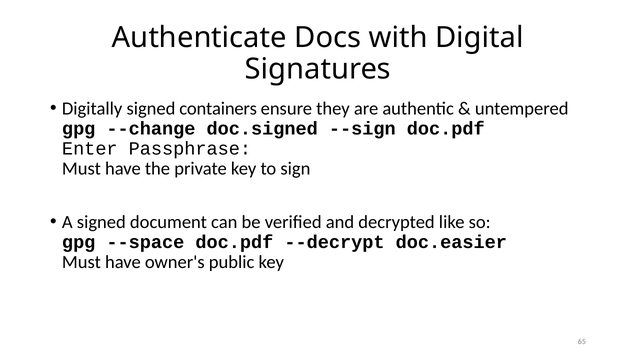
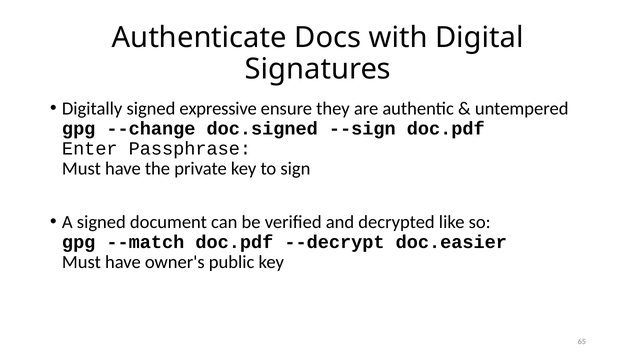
containers: containers -> expressive (218, 108)
--space: --space -> --match (145, 242)
